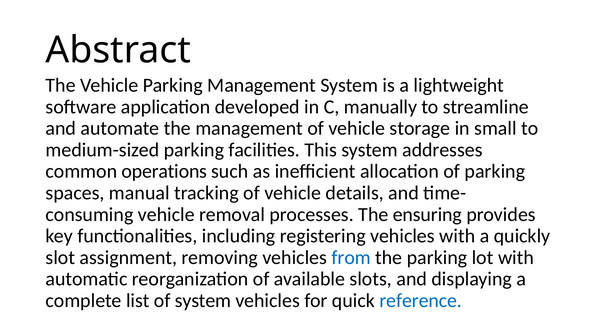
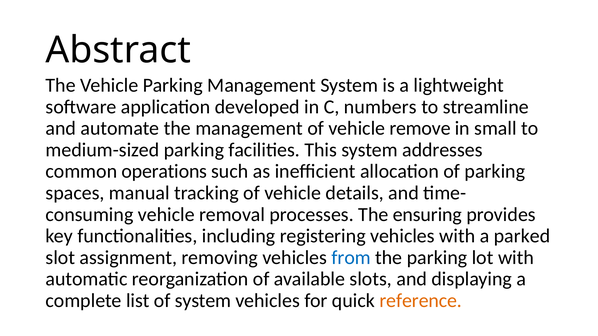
manually: manually -> numbers (380, 107)
storage: storage -> remove (420, 129)
quickly: quickly -> parked (522, 236)
reference colour: blue -> orange (421, 301)
